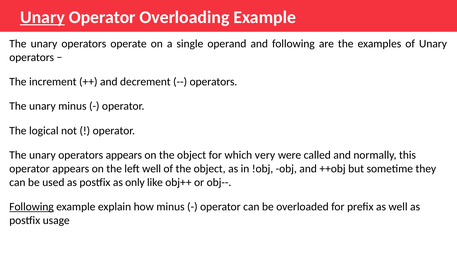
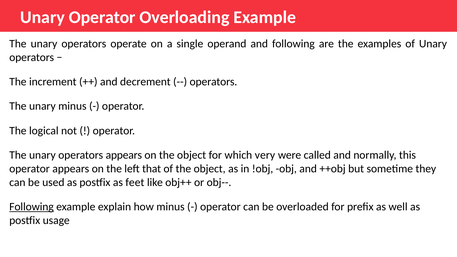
Unary underline: present -> none (42, 17)
left well: well -> that (152, 169)
only: only -> feet (135, 182)
